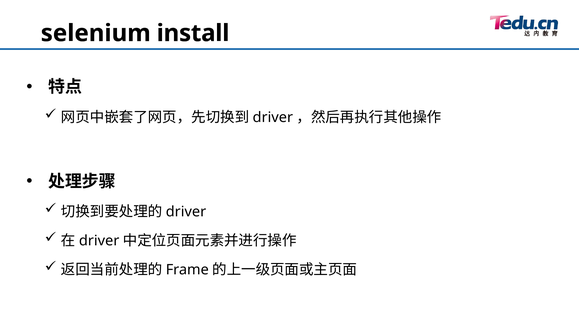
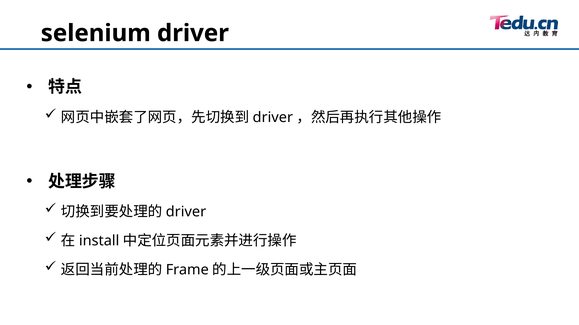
selenium install: install -> driver (193, 33)
driver: driver -> install (99, 241)
